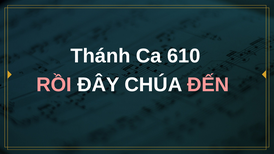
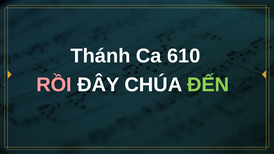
ĐẾN colour: pink -> light green (208, 85)
